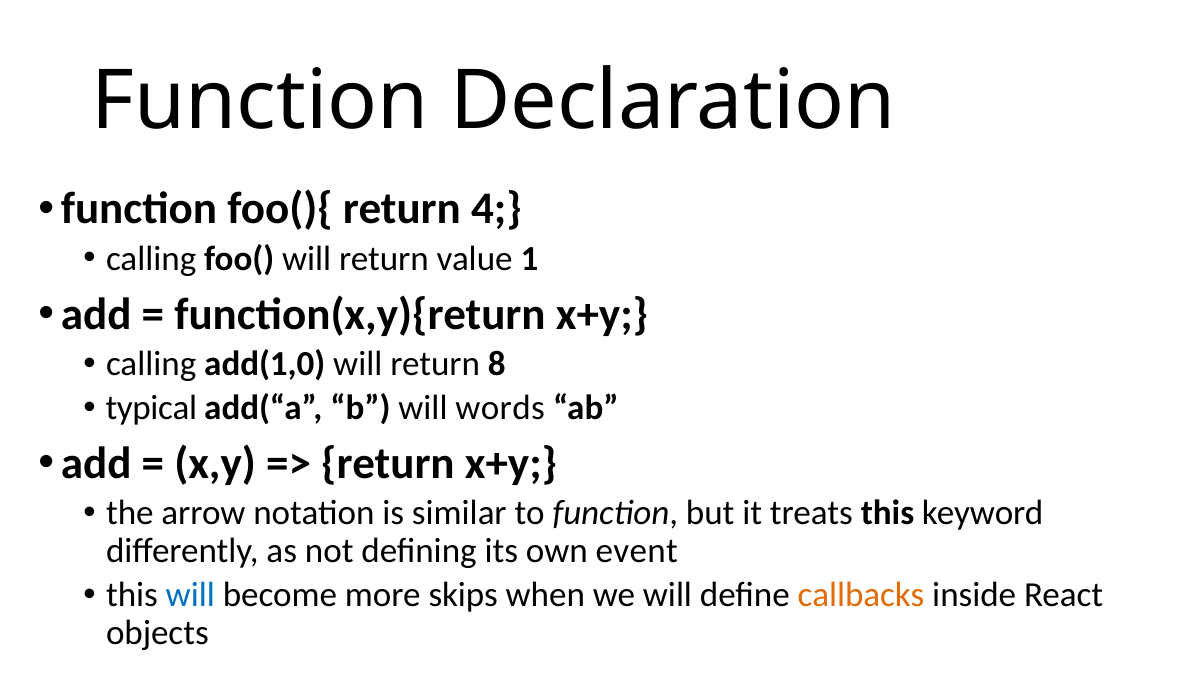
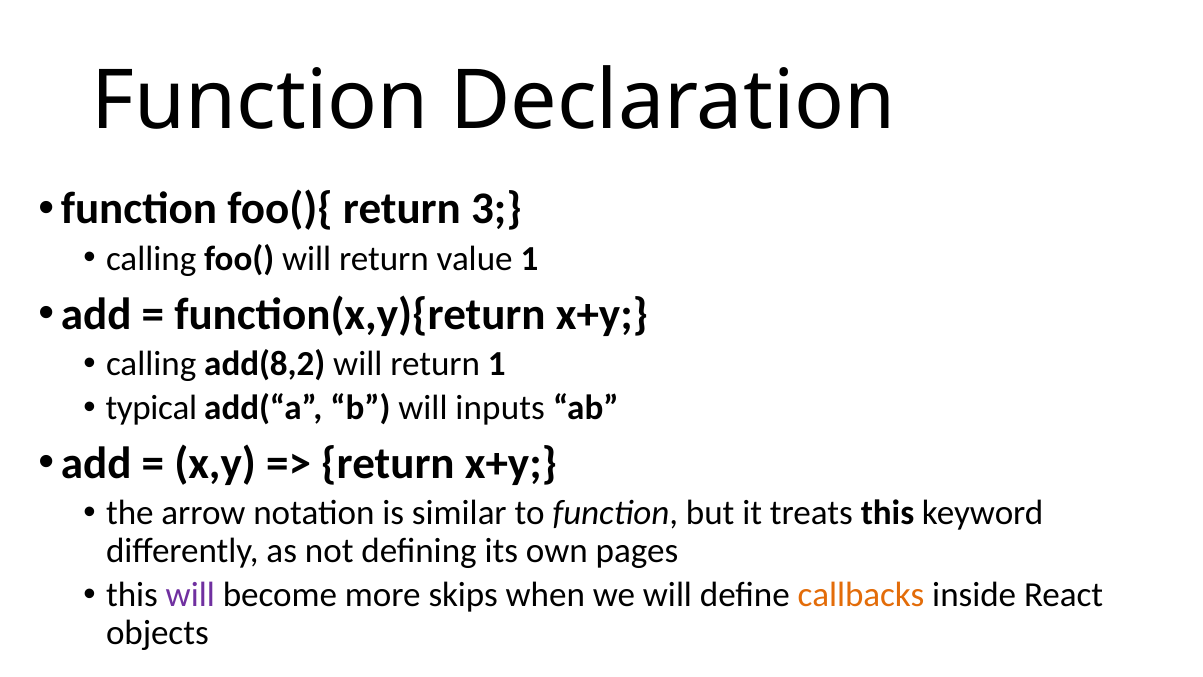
4: 4 -> 3 (496, 209)
add(1,0: add(1,0 -> add(8,2 (265, 364)
return 8: 8 -> 1 (497, 364)
words: words -> inputs (500, 408)
event: event -> pages (637, 551)
will colour: blue -> purple (190, 595)
